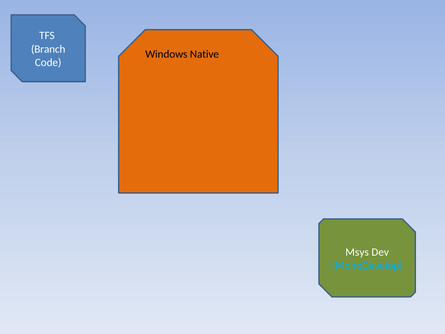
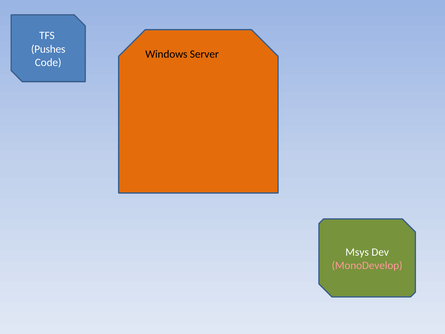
Branch: Branch -> Pushes (48, 49)
Native: Native -> Server (204, 54)
MonoDevelop colour: light blue -> pink (367, 265)
